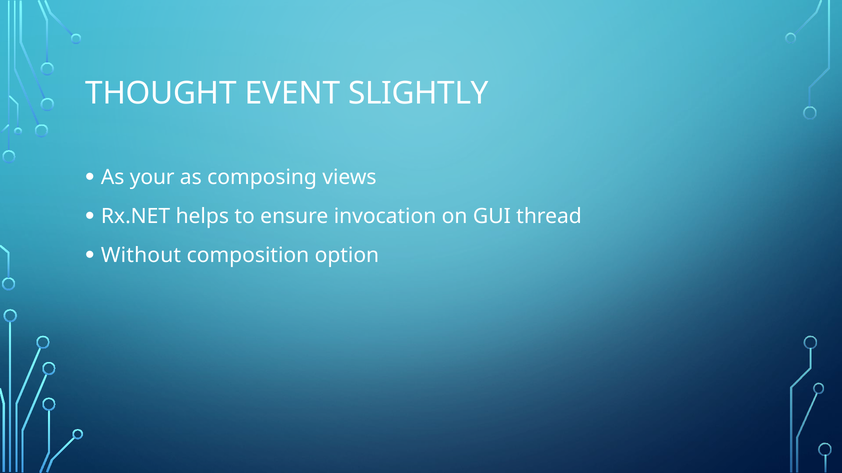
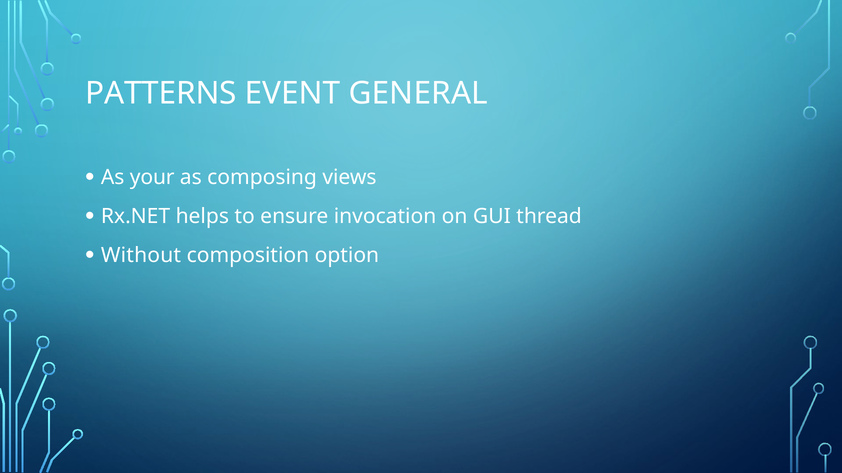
THOUGHT: THOUGHT -> PATTERNS (161, 94)
SLIGHTLY: SLIGHTLY -> GENERAL (418, 94)
